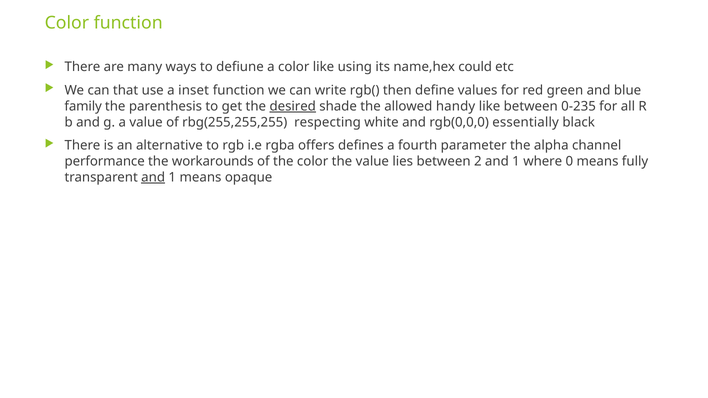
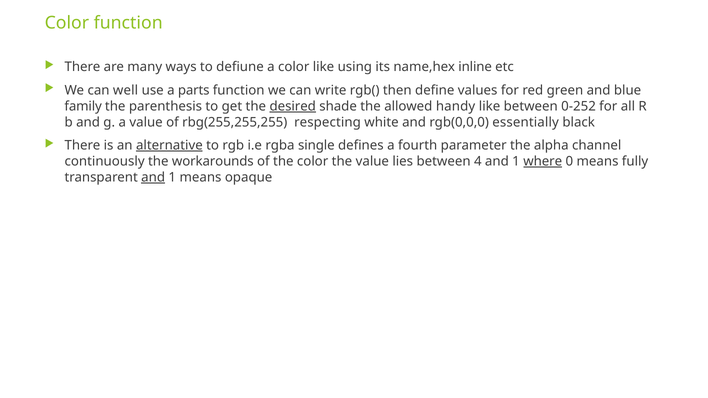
could: could -> inline (475, 67)
that: that -> well (126, 90)
inset: inset -> parts (194, 90)
0-235: 0-235 -> 0-252 (579, 106)
alternative underline: none -> present (169, 146)
offers: offers -> single (316, 146)
performance: performance -> continuously (105, 161)
2: 2 -> 4 (478, 161)
where underline: none -> present (543, 161)
